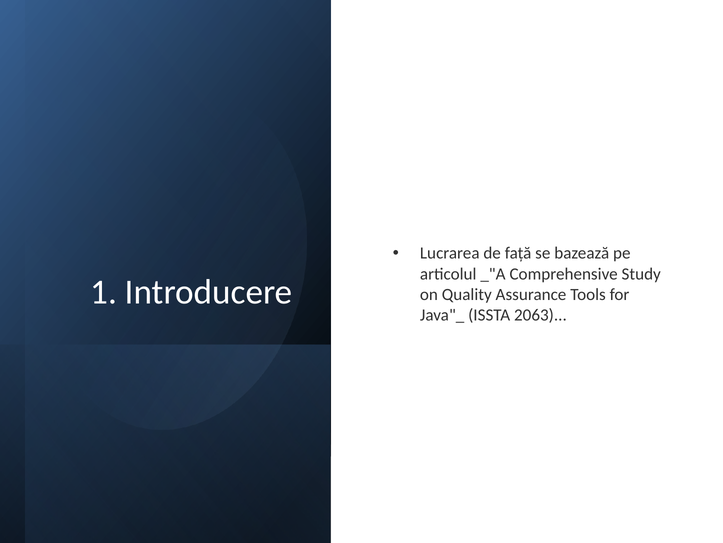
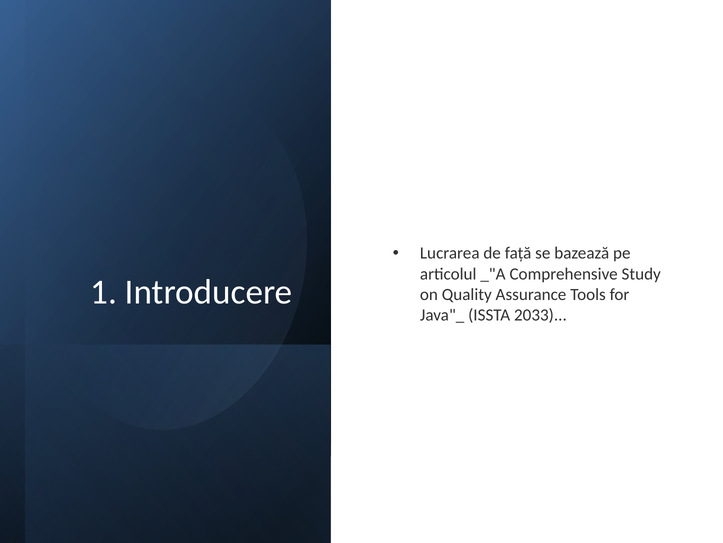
2063: 2063 -> 2033 (540, 315)
